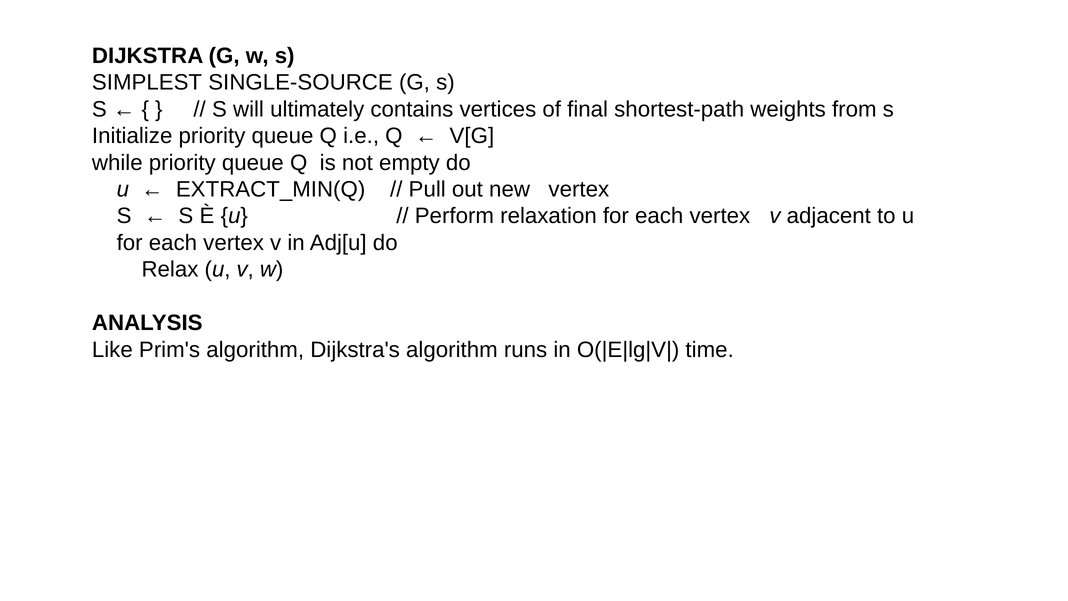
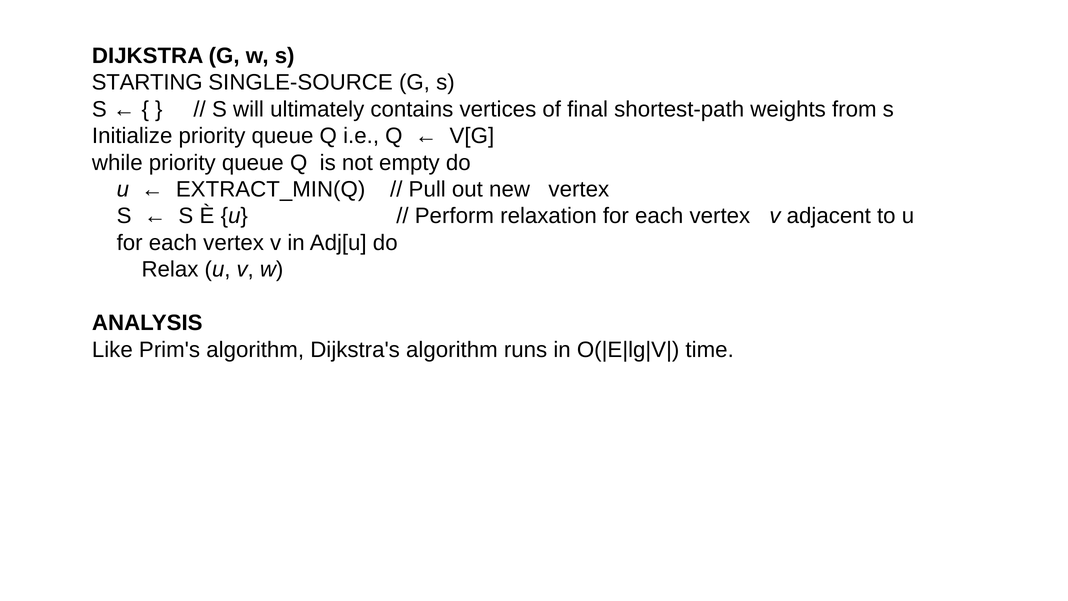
SIMPLEST: SIMPLEST -> STARTING (147, 82)
